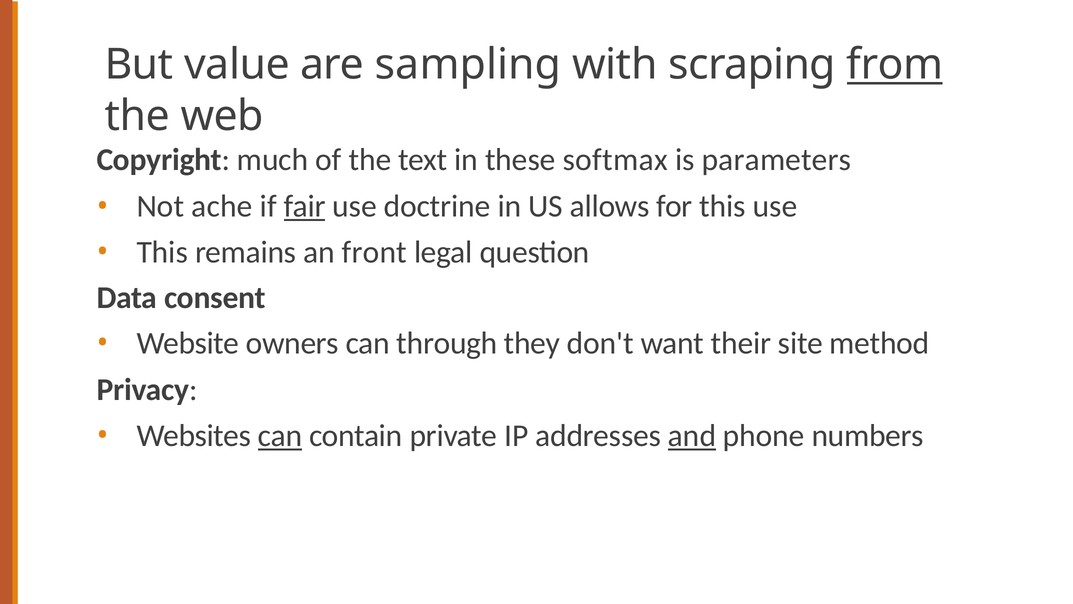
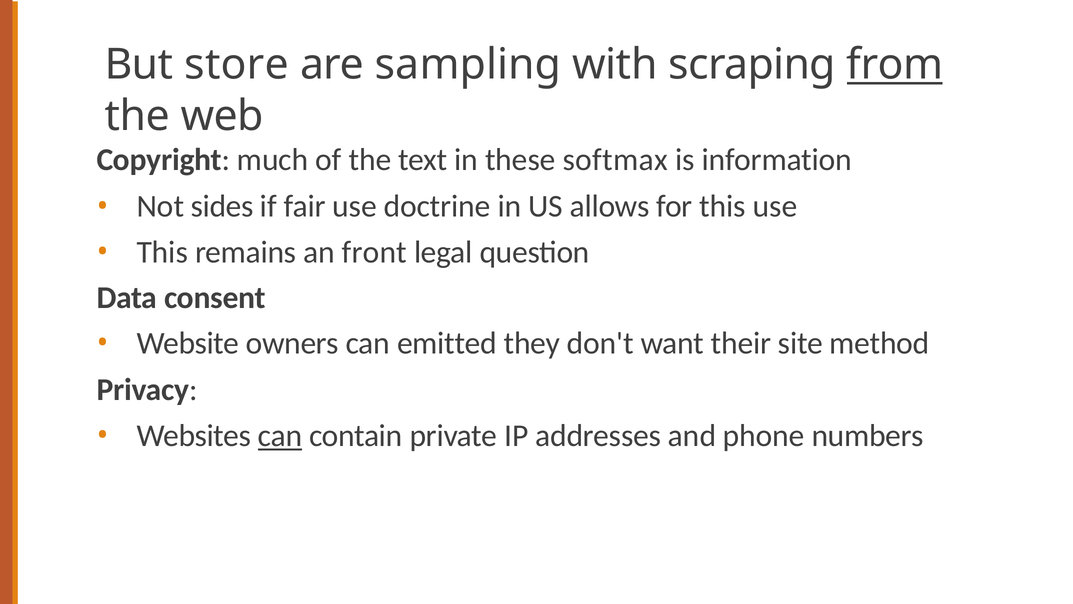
value: value -> store (237, 65)
parameters: parameters -> information (777, 160)
ache: ache -> sides (222, 206)
fair underline: present -> none (305, 206)
through: through -> emitted (447, 343)
and underline: present -> none (692, 435)
